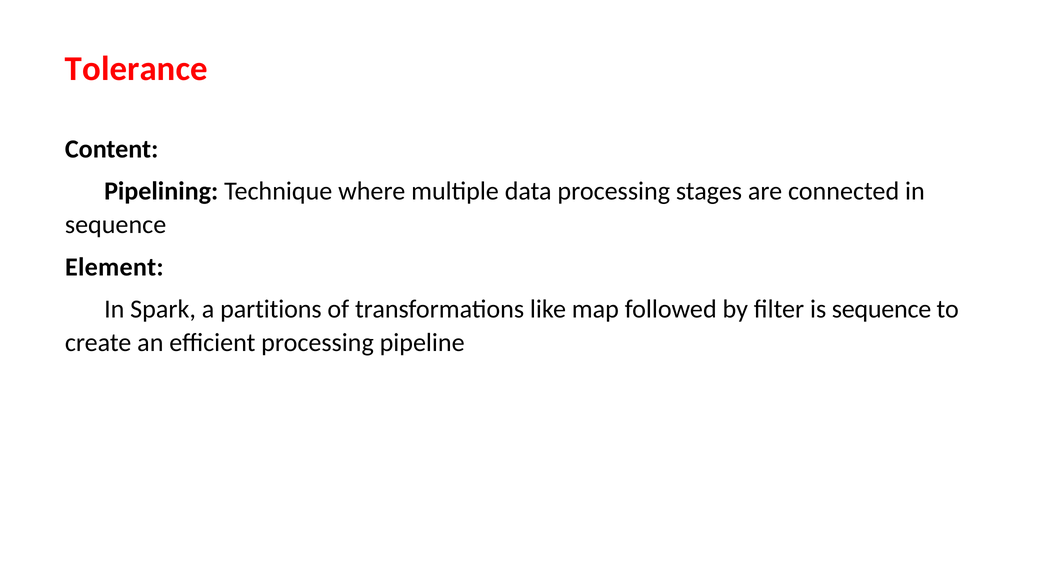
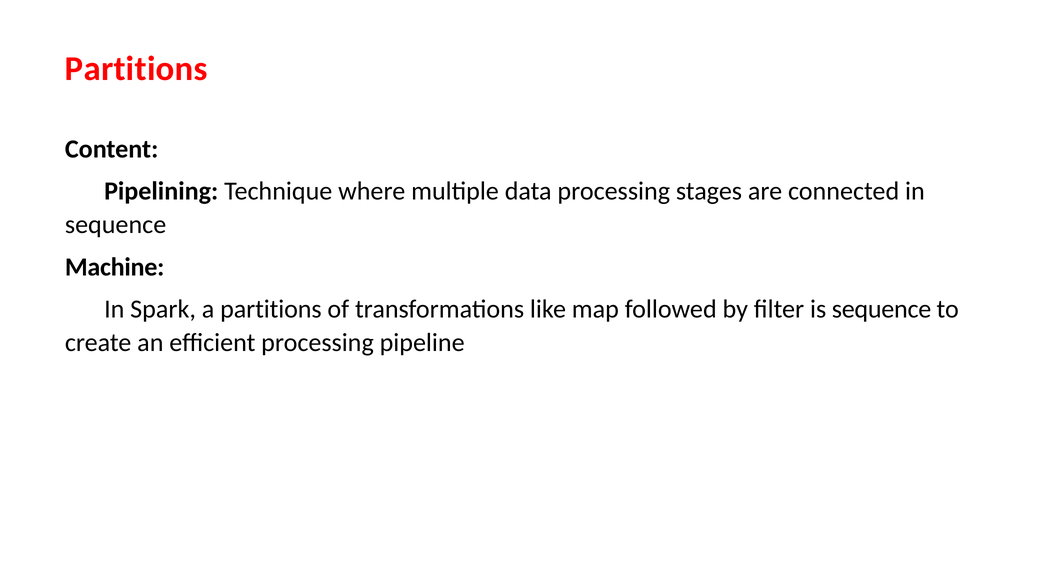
Tolerance: Tolerance -> Partitions (136, 69)
Element: Element -> Machine (115, 267)
